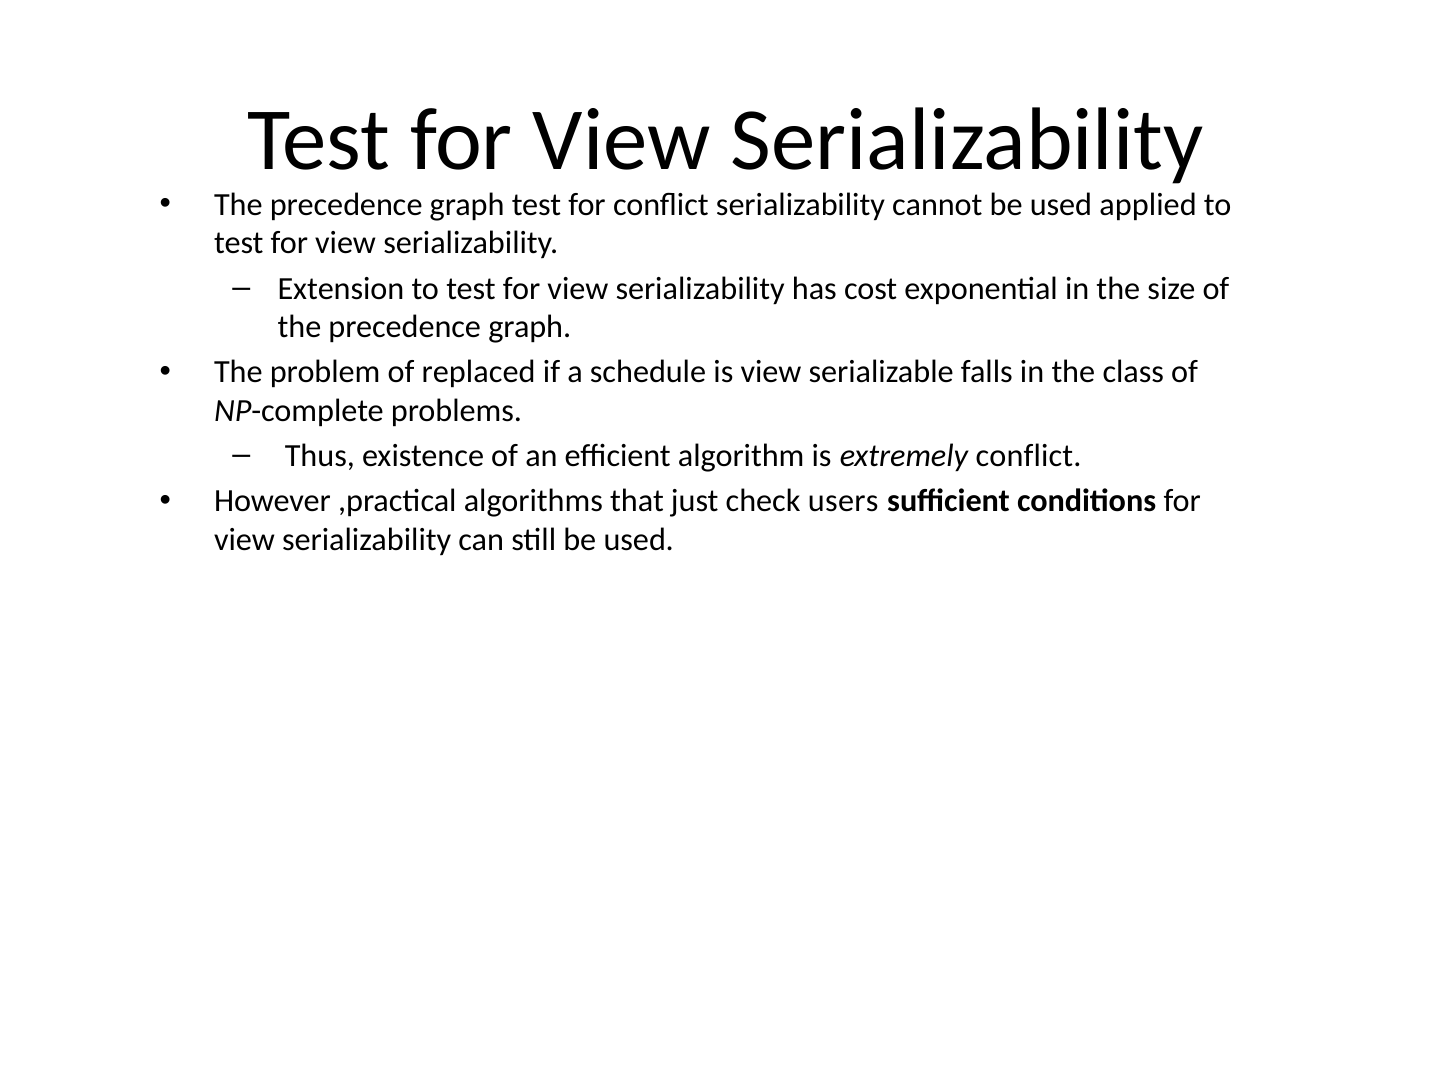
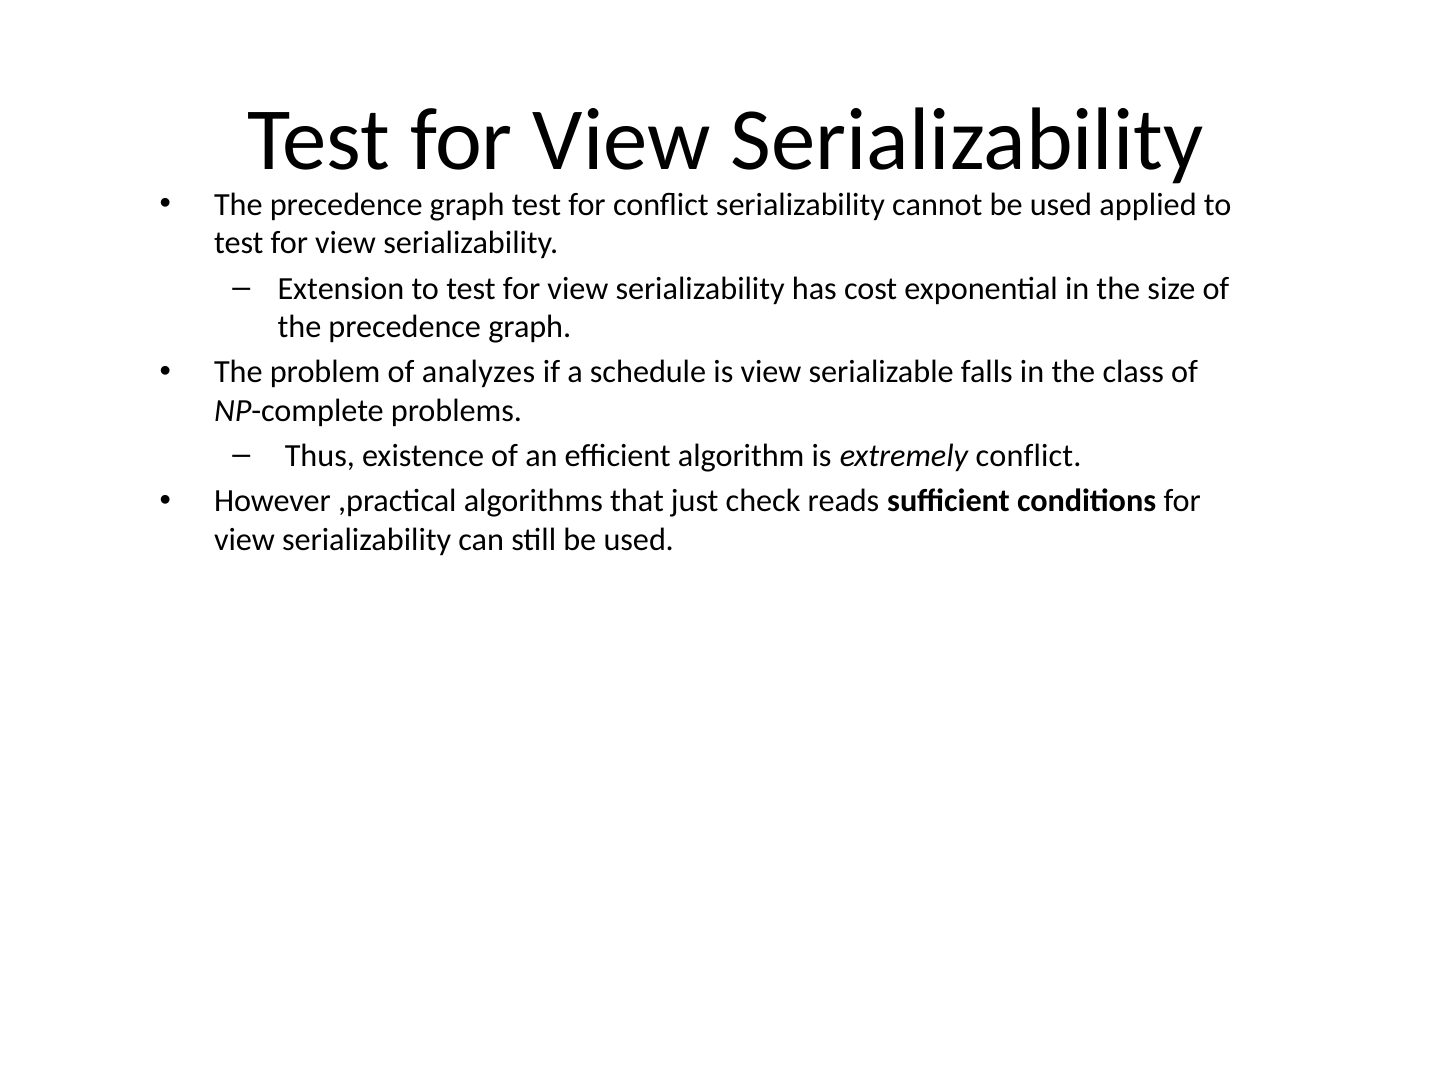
replaced: replaced -> analyzes (478, 372)
users: users -> reads (843, 501)
